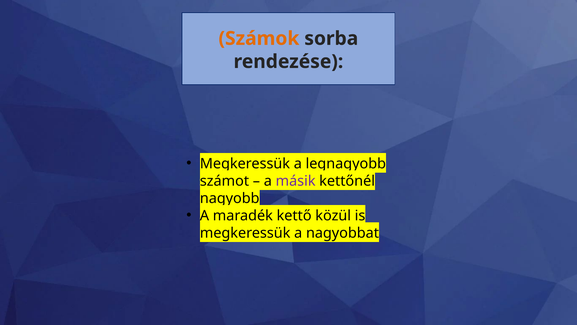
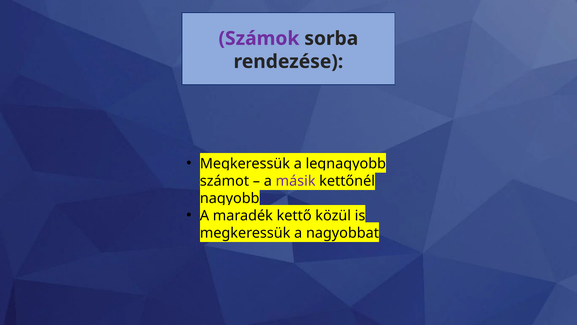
Számok colour: orange -> purple (259, 38)
